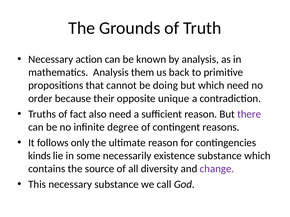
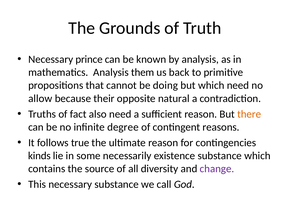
action: action -> prince (89, 59)
order: order -> allow (40, 99)
unique: unique -> natural (174, 99)
there colour: purple -> orange (249, 114)
only: only -> true (80, 143)
